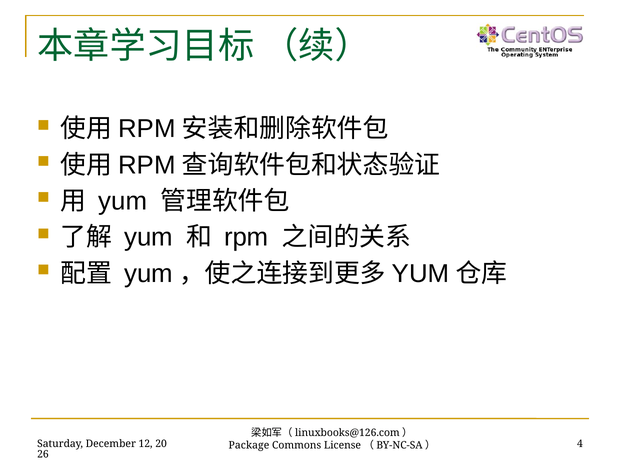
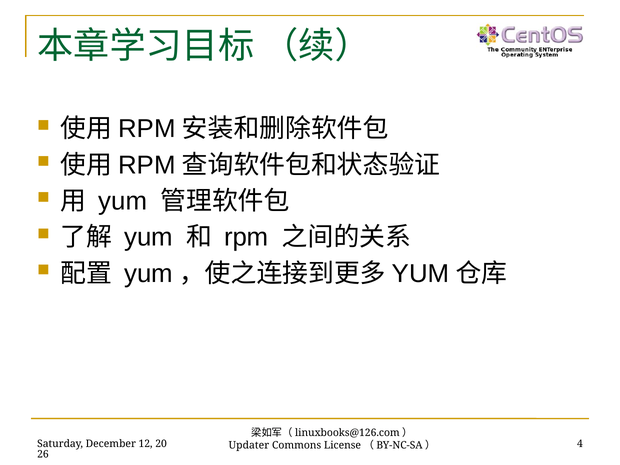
Package: Package -> Updater (249, 445)
